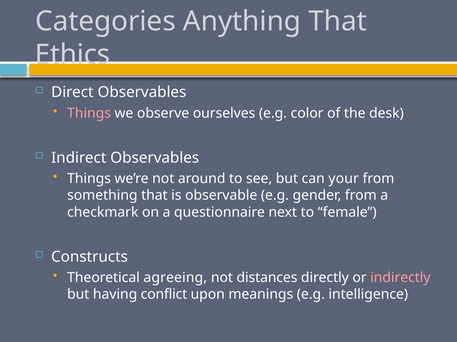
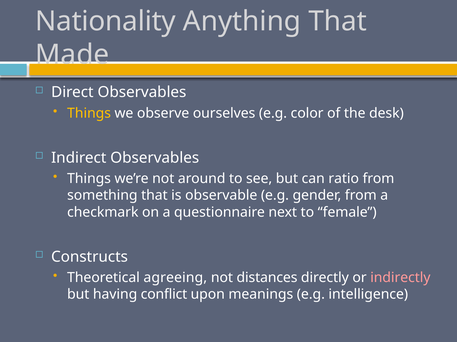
Categories: Categories -> Nationality (106, 21)
Ethics: Ethics -> Made (72, 55)
Things colour: pink -> yellow (89, 113)
your: your -> ratio (344, 179)
